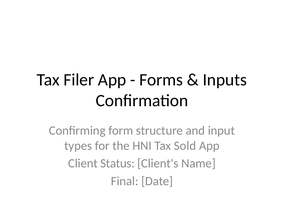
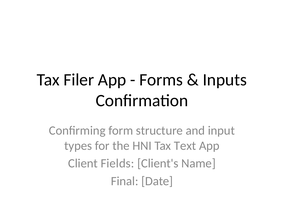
Sold: Sold -> Text (185, 146)
Status: Status -> Fields (117, 163)
